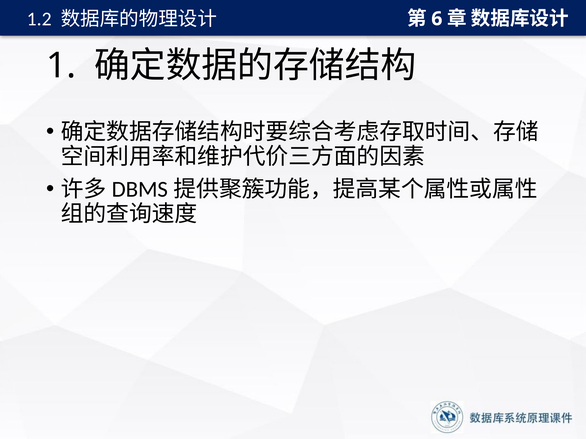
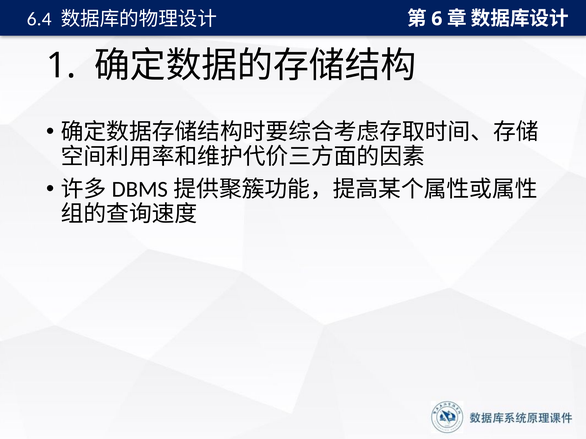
1.2: 1.2 -> 6.4 (39, 19)
